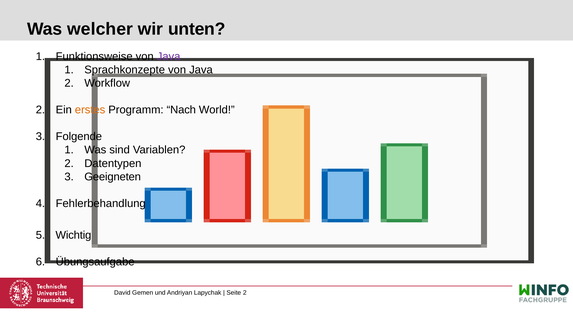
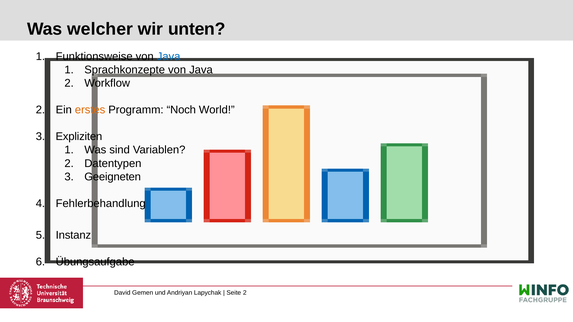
Java colour: purple -> blue (169, 56)
Nach: Nach -> Noch (181, 110)
Folgende: Folgende -> Expliziten (79, 137)
Wichtig: Wichtig -> Instanz (73, 235)
